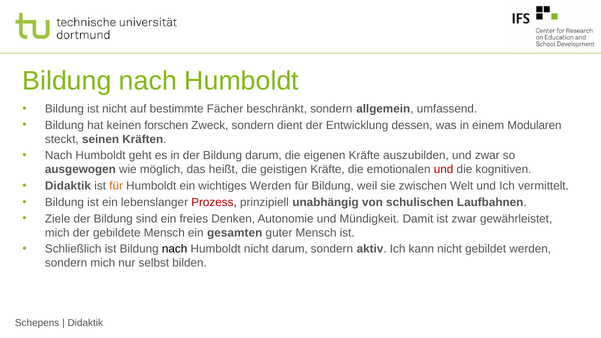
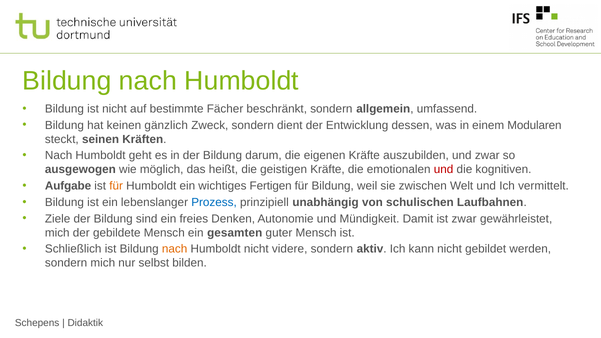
forschen: forschen -> gänzlich (166, 125)
Didaktik: Didaktik -> Aufgabe (68, 186)
wichtiges Werden: Werden -> Fertigen (271, 186)
Prozess colour: red -> blue (214, 202)
nach colour: black -> orange (175, 249)
nicht darum: darum -> videre (290, 249)
